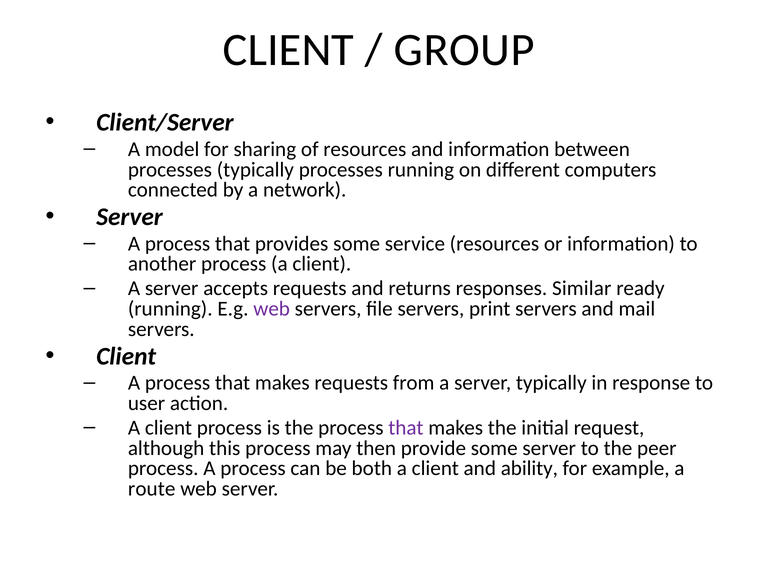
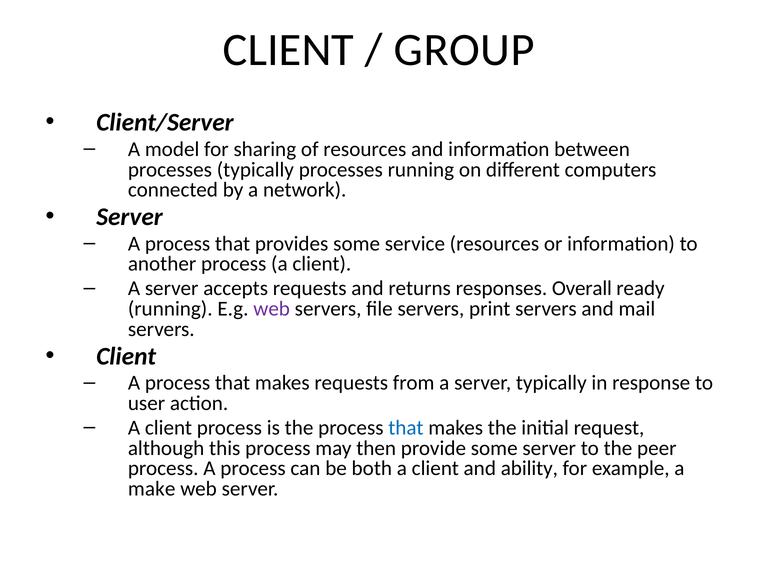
Similar: Similar -> Overall (582, 289)
that colour: purple -> blue (406, 428)
route: route -> make (152, 489)
